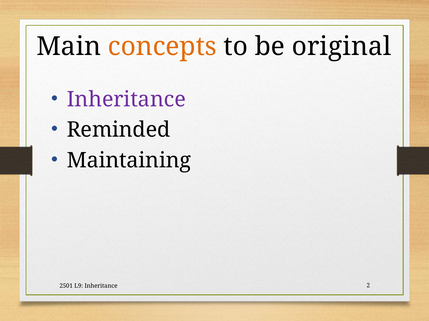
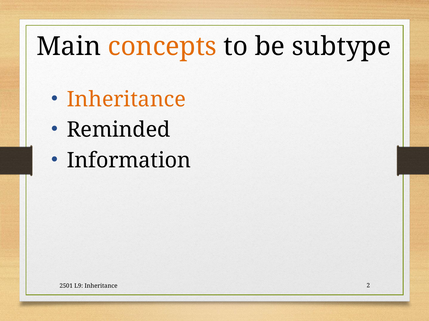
original: original -> subtype (341, 47)
Inheritance colour: purple -> orange (126, 100)
Maintaining: Maintaining -> Information (129, 161)
